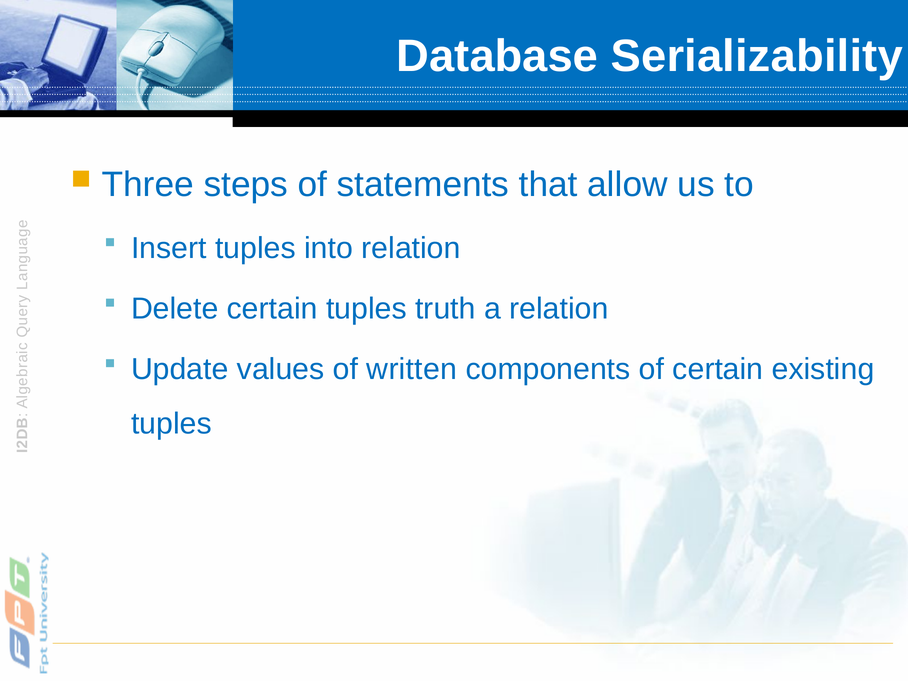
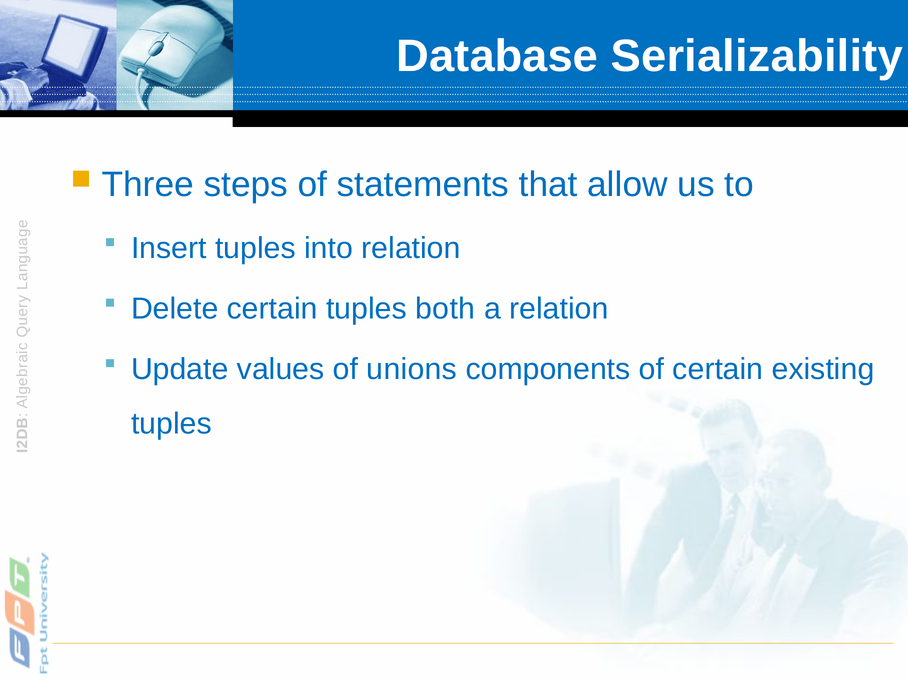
truth: truth -> both (445, 309)
written: written -> unions (412, 369)
